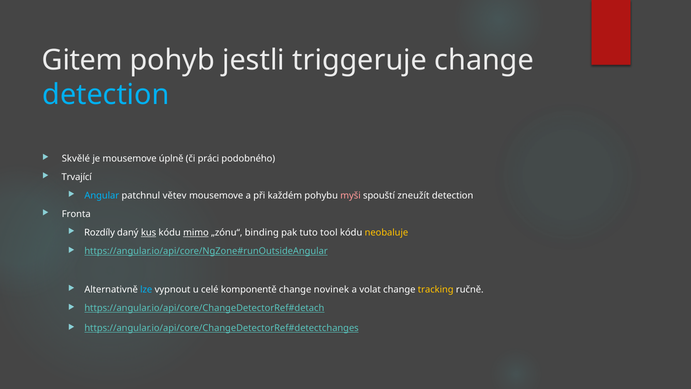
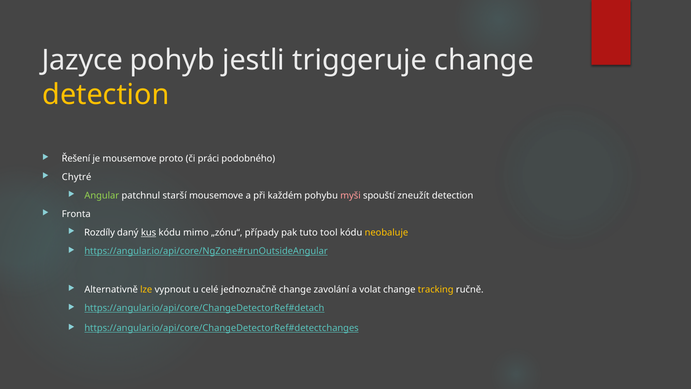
Gitem: Gitem -> Jazyce (82, 60)
detection colour: light blue -> yellow (106, 95)
Skvělé: Skvělé -> Řešení (76, 159)
úplně: úplně -> proto (171, 159)
Trvající: Trvající -> Chytré (77, 177)
Angular colour: light blue -> light green (102, 196)
větev: větev -> starší (175, 196)
mimo underline: present -> none (196, 233)
binding: binding -> případy (262, 233)
lze colour: light blue -> yellow (146, 289)
komponentě: komponentě -> jednoznačně (249, 289)
novinek: novinek -> zavolání (332, 289)
